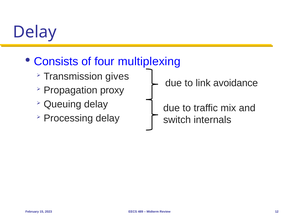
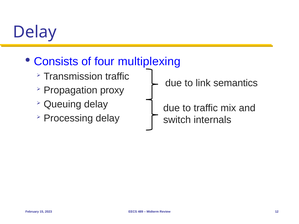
Transmission gives: gives -> traffic (117, 76)
avoidance: avoidance -> semantics (236, 83)
